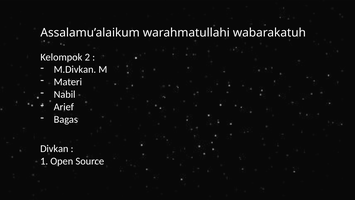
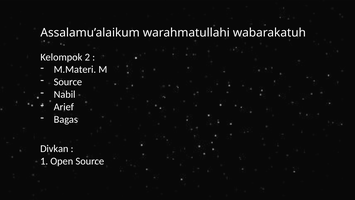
M.Divkan: M.Divkan -> M.Materi (75, 69)
Materi: Materi -> Source (68, 82)
